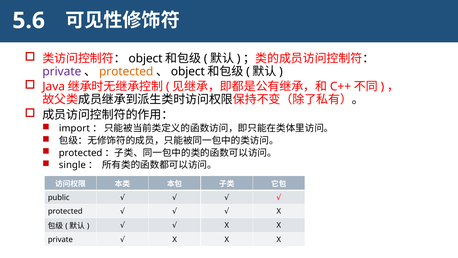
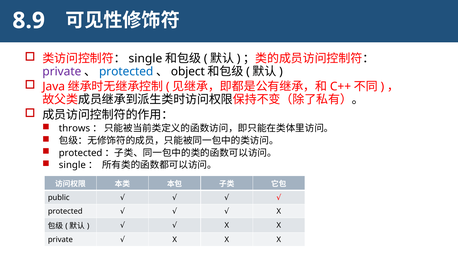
5.6: 5.6 -> 8.9 (29, 21)
object: object -> single (145, 58)
protected colour: orange -> blue (126, 71)
import: import -> throws (74, 128)
